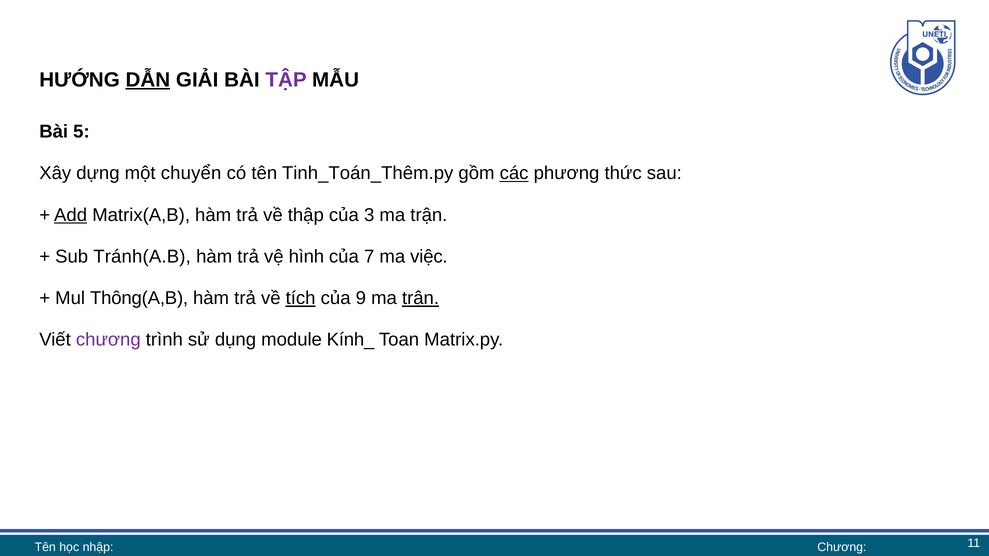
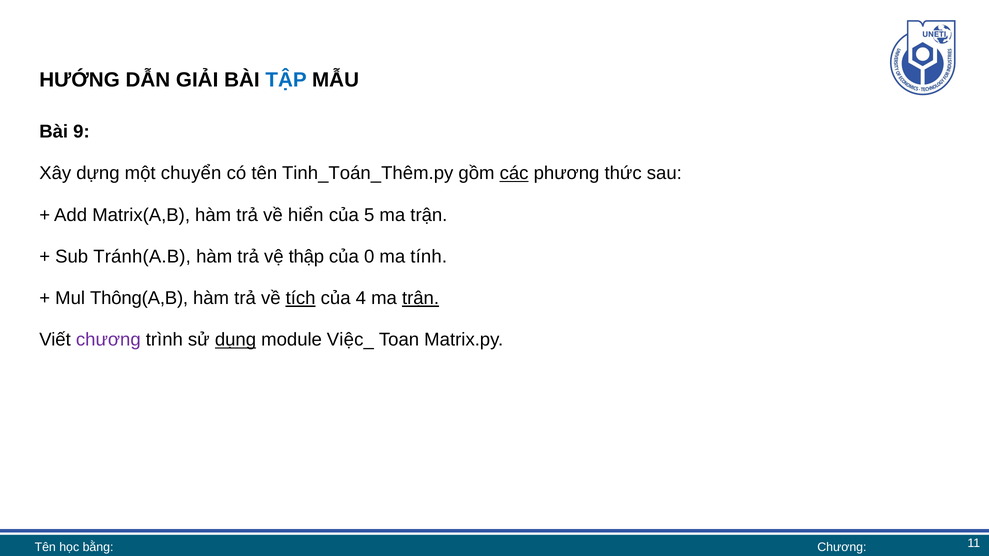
DẪN underline: present -> none (148, 80)
TẬP colour: purple -> blue (286, 80)
5: 5 -> 9 (81, 132)
Add underline: present -> none (71, 215)
thập: thập -> hiển (306, 215)
3: 3 -> 5 (369, 215)
hình: hình -> thập (306, 257)
7: 7 -> 0 (369, 257)
việc: việc -> tính (429, 257)
9: 9 -> 4 (361, 298)
dụng underline: none -> present (235, 340)
Kính_: Kính_ -> Việc_ (350, 340)
nhập: nhập -> bằng (98, 548)
